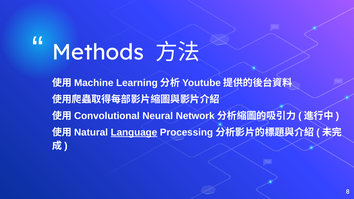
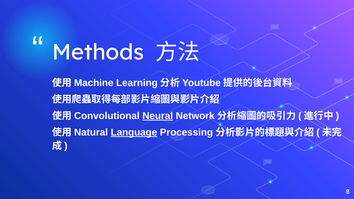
Neural underline: none -> present (158, 116)
